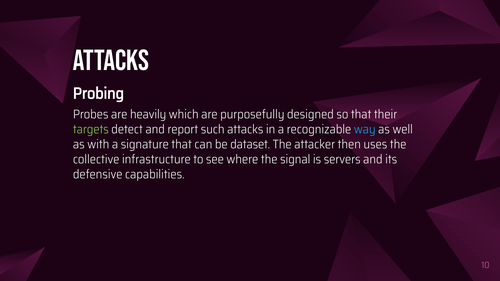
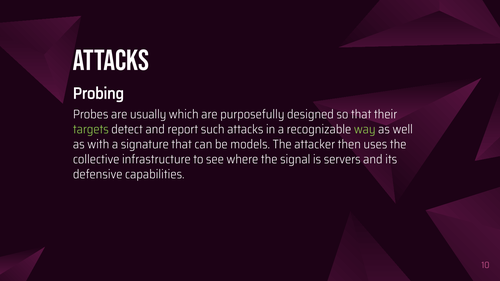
heavily: heavily -> usually (148, 114)
way colour: light blue -> light green (365, 129)
dataset: dataset -> models (250, 144)
